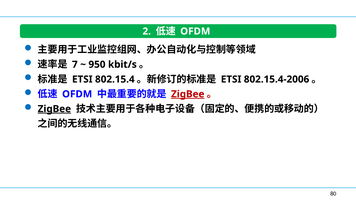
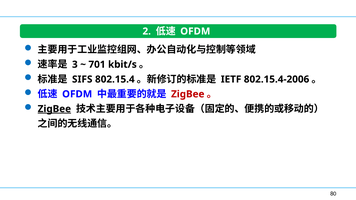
7: 7 -> 3 (75, 65)
950: 950 -> 701 (97, 65)
ETSI: ETSI -> SIFS (82, 79)
ETSI: ETSI -> IETF (231, 79)
ZigBee underline: present -> none (188, 94)
